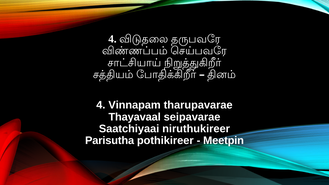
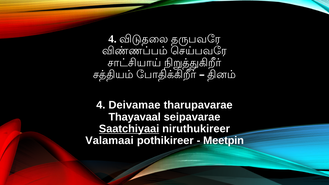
Vinnapam: Vinnapam -> Deivamae (134, 105)
Saatchiyaai underline: none -> present (129, 129)
Parisutha: Parisutha -> Valamaai (110, 141)
